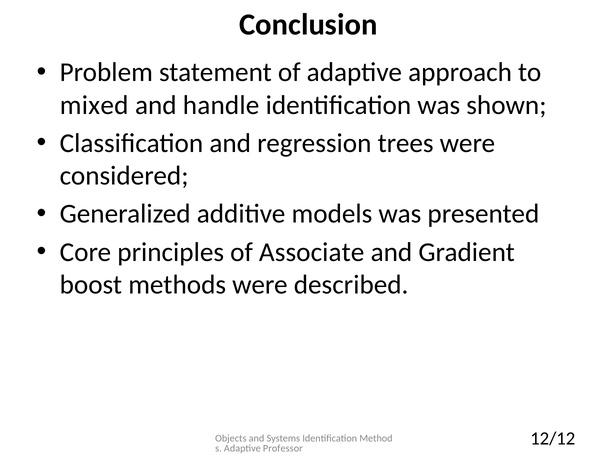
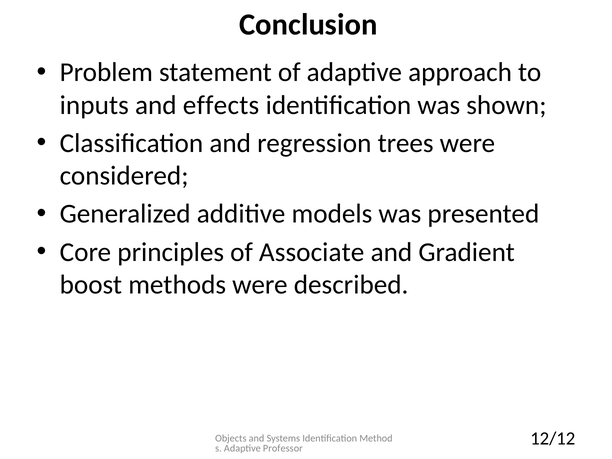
mixed: mixed -> inputs (94, 105)
handle: handle -> effects (221, 105)
